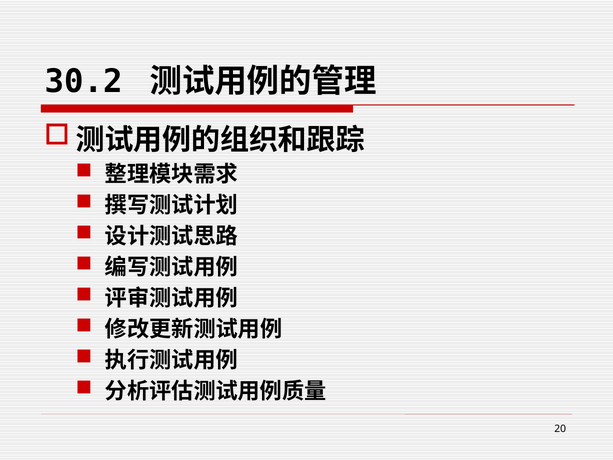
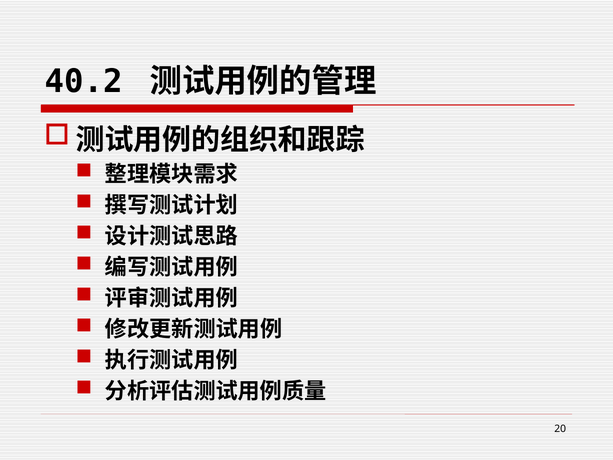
30.2: 30.2 -> 40.2 (84, 82)
